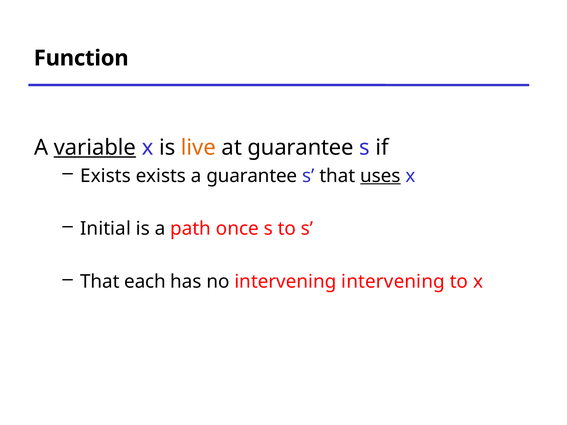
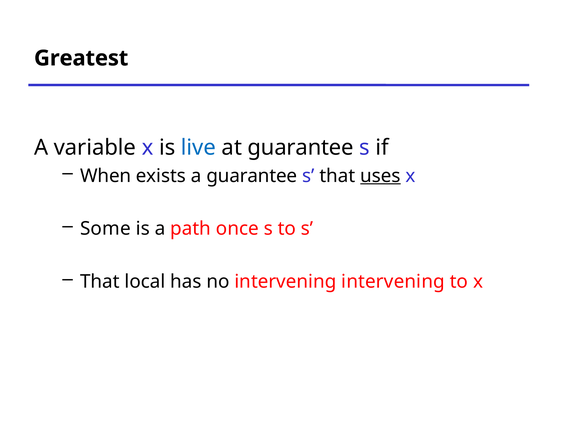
Function: Function -> Greatest (81, 58)
variable underline: present -> none (95, 148)
live colour: orange -> blue (198, 148)
Exists: Exists -> When (106, 176)
Initial: Initial -> Some (105, 229)
each: each -> local (145, 282)
